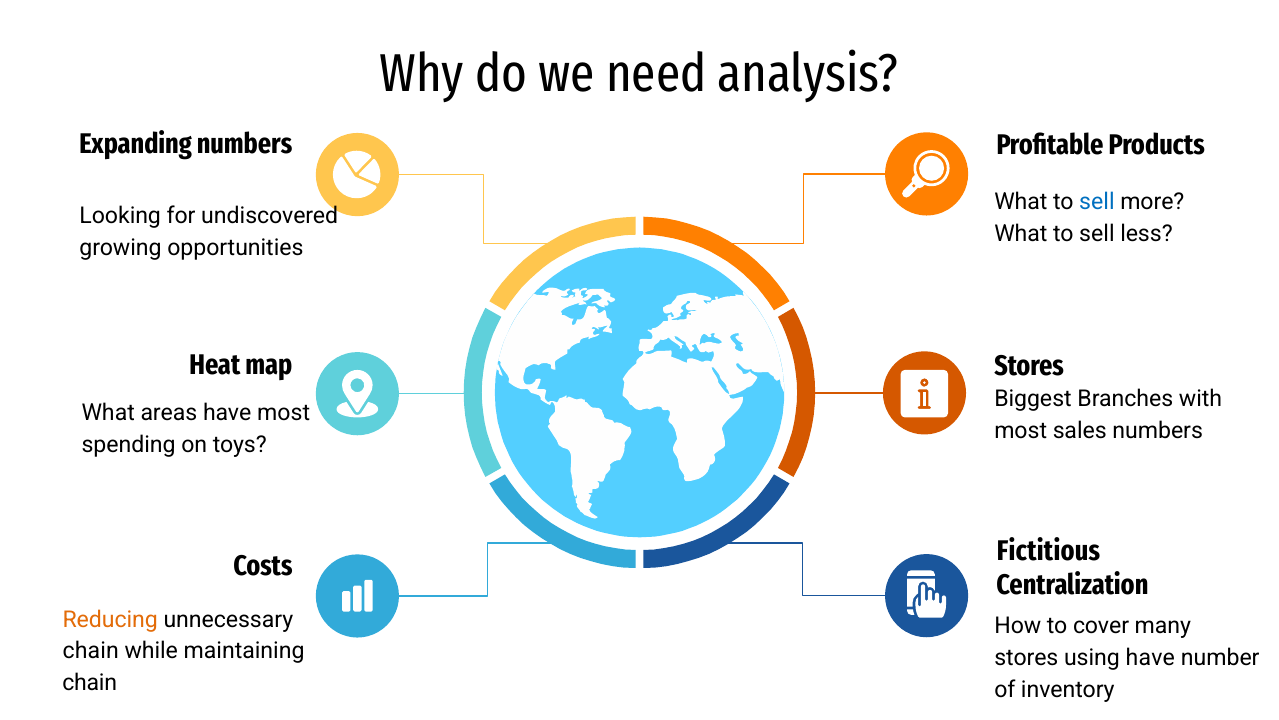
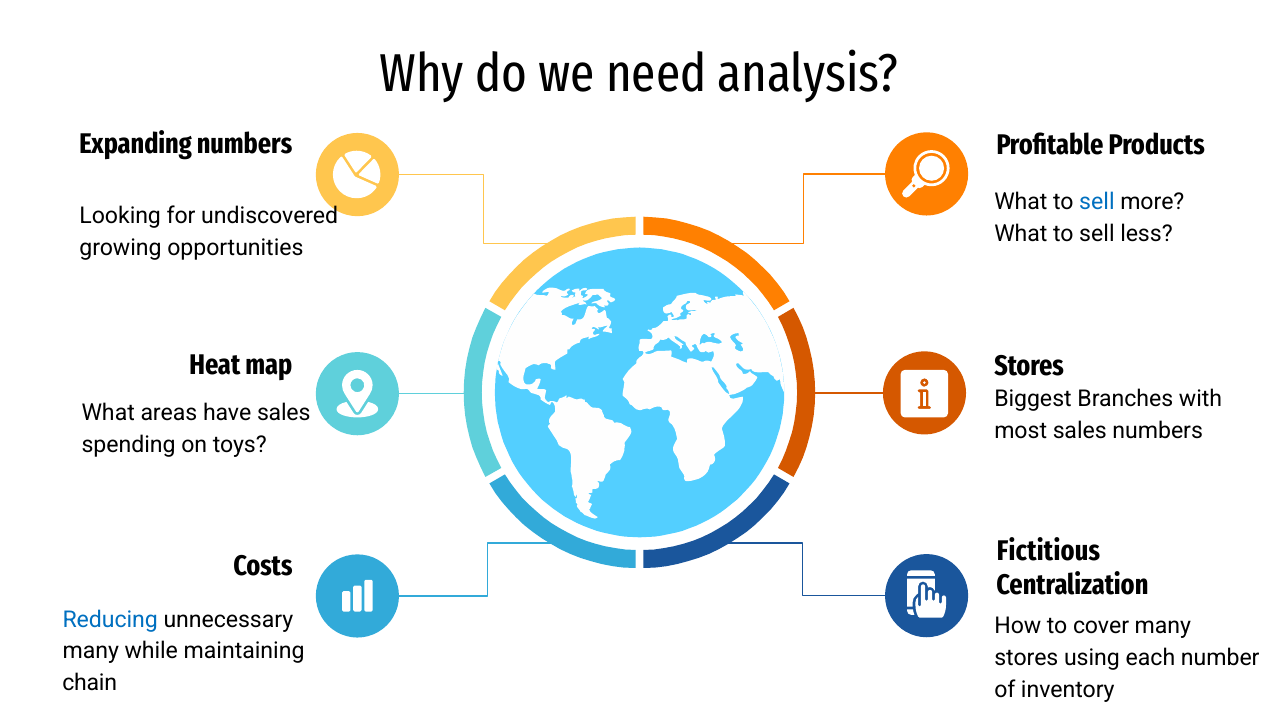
have most: most -> sales (284, 412)
Reducing colour: orange -> blue (110, 619)
chain: chain -> many (91, 651)
using have: have -> each (1150, 658)
